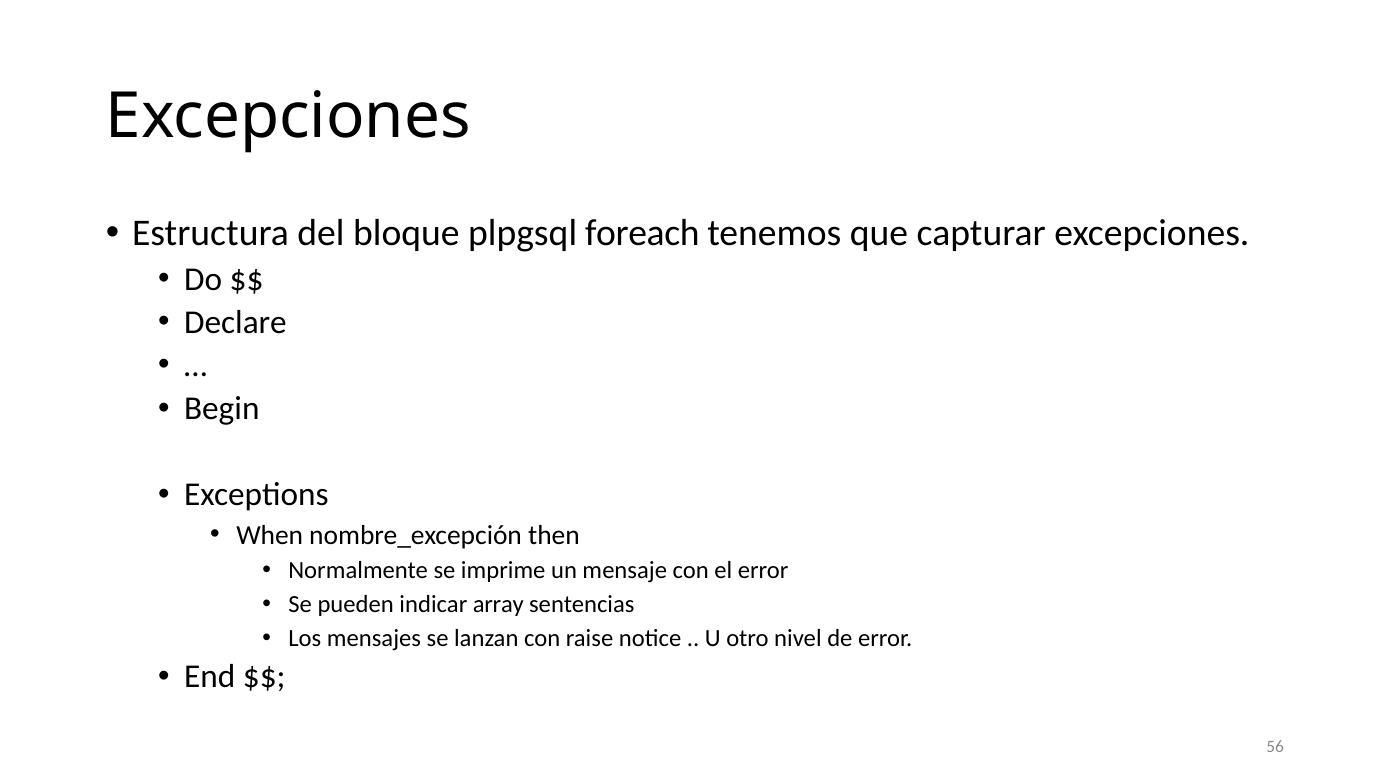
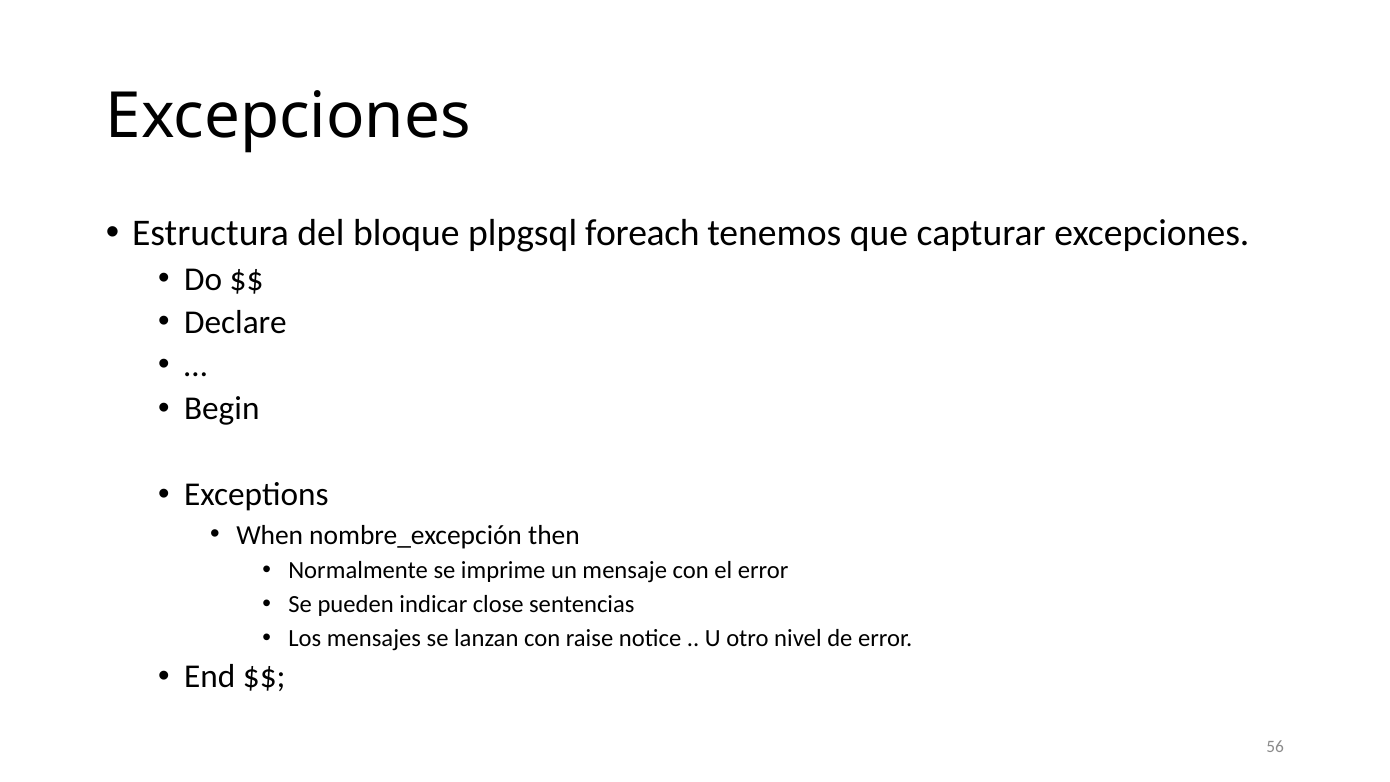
array: array -> close (498, 604)
